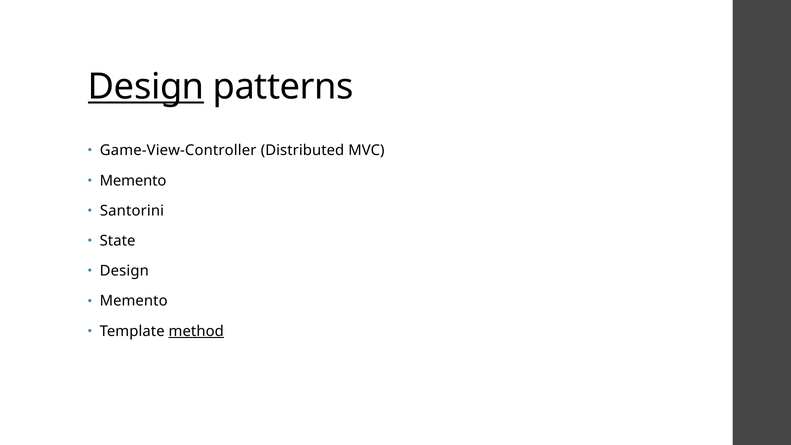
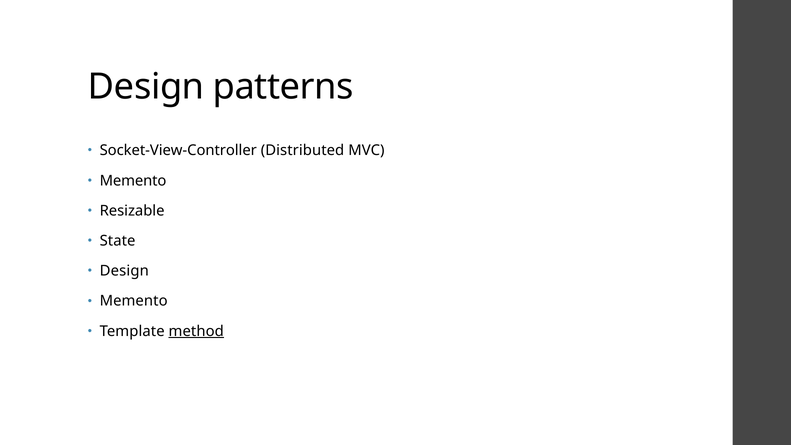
Design underline: present -> none (146, 87)
Game-View-Controller: Game-View-Controller -> Socket-View-Controller (178, 150)
Santorini: Santorini -> Resizable (132, 211)
